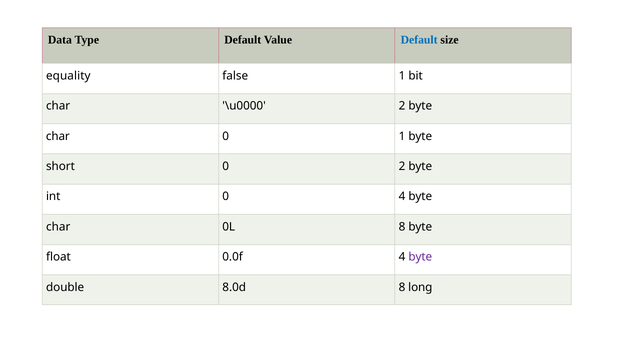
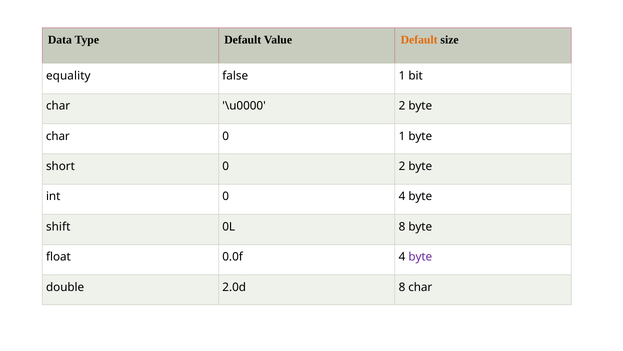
Default colour: blue -> orange (419, 40)
char: char -> shift (58, 226)
8.0d: 8.0d -> 2.0d (234, 287)
8 long: long -> char (420, 287)
